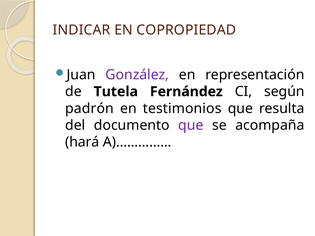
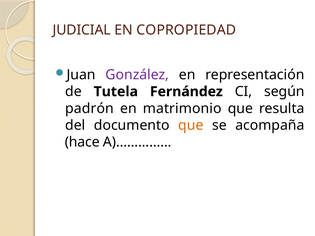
INDICAR: INDICAR -> JUDICIAL (82, 30)
testimonios: testimonios -> matrimonio (182, 109)
que colour: purple -> orange (191, 125)
hará: hará -> hace (82, 142)
